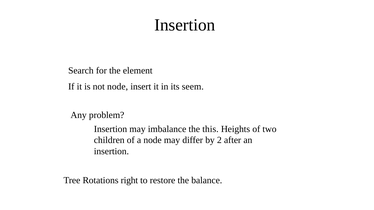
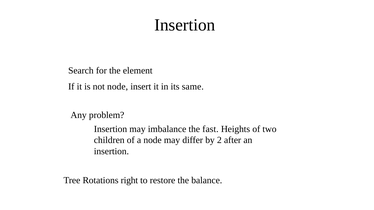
seem: seem -> same (193, 87)
this: this -> fast (210, 129)
